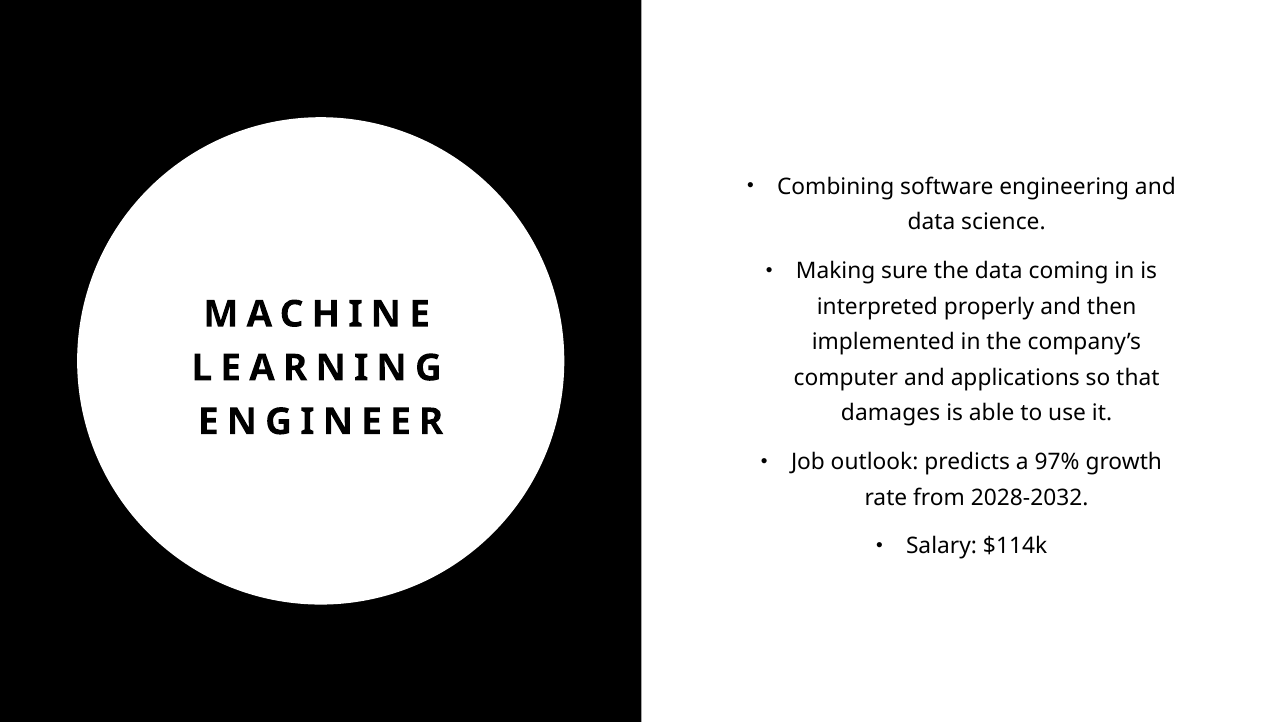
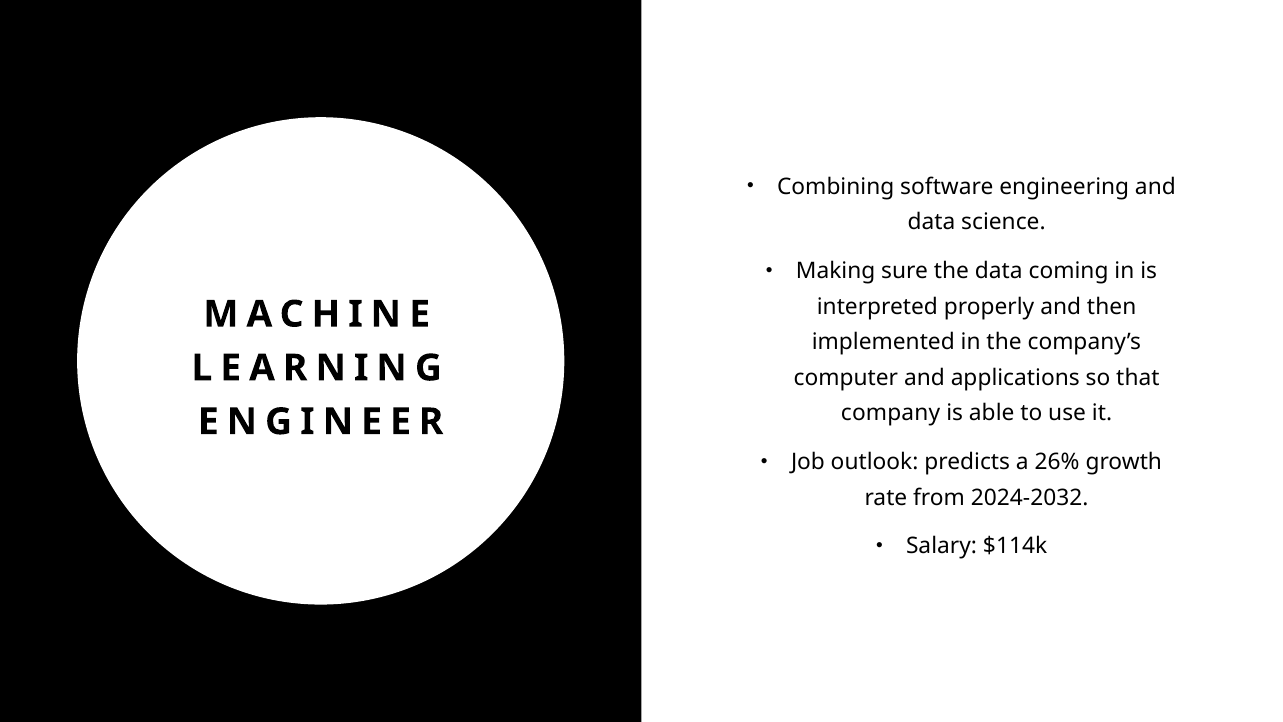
damages: damages -> company (891, 413)
97%: 97% -> 26% (1057, 462)
2028-2032: 2028-2032 -> 2024-2032 (1030, 497)
